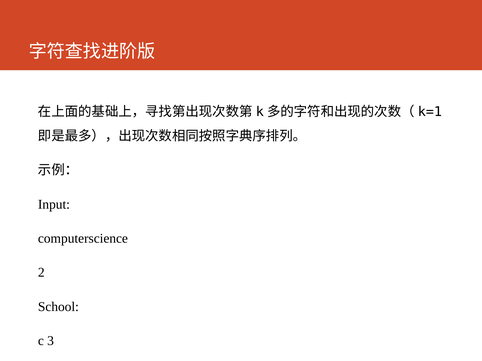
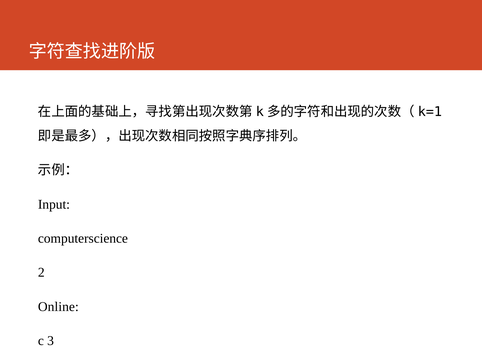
School: School -> Online (58, 307)
